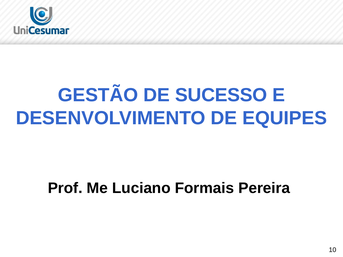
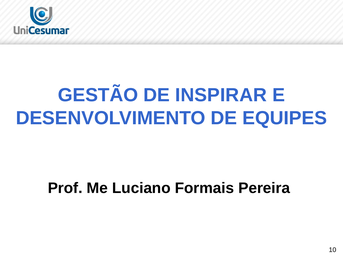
SUCESSO: SUCESSO -> INSPIRAR (221, 95)
